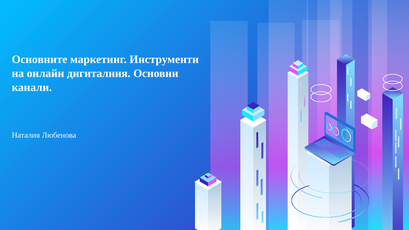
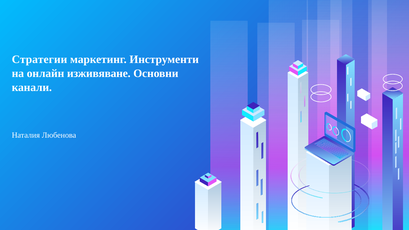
Основните: Основните -> Стратегии (40, 59)
дигиталния: дигиталния -> изживяване (99, 73)
